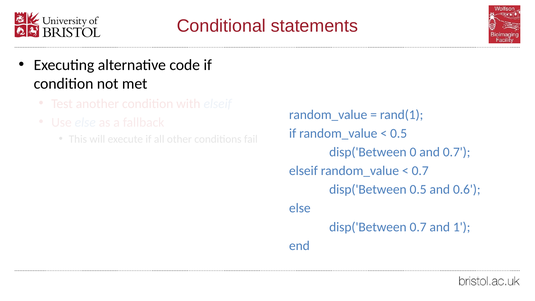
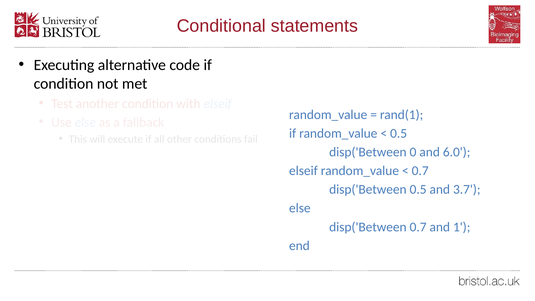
and 0.7: 0.7 -> 6.0 (457, 152)
0.6: 0.6 -> 3.7 (467, 189)
